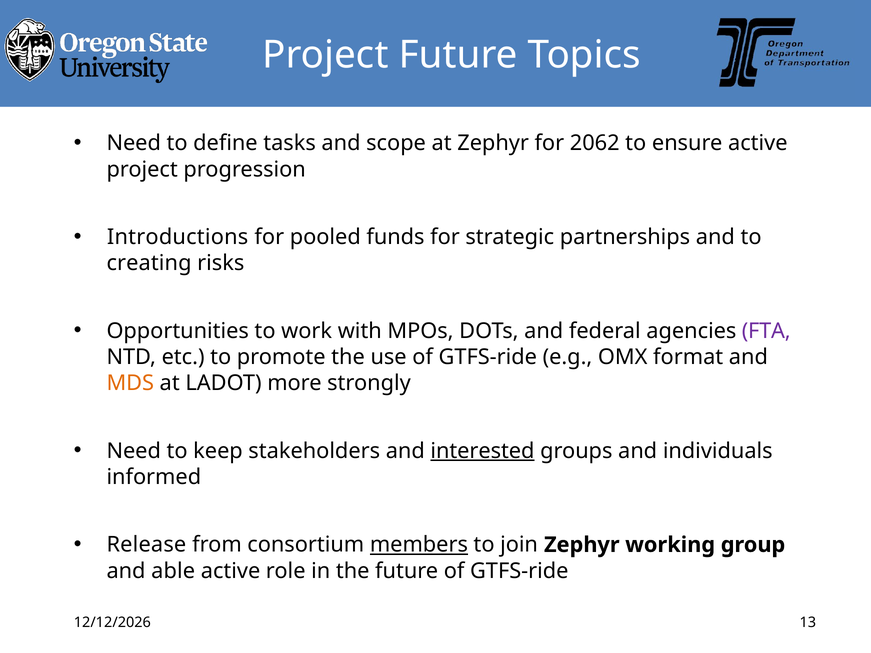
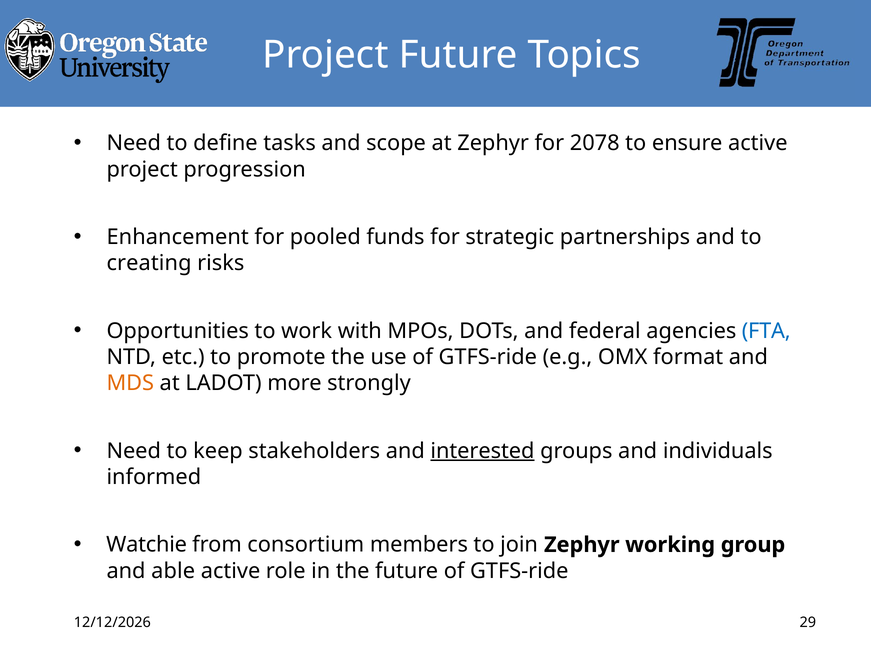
2062: 2062 -> 2078 (595, 143)
Introductions: Introductions -> Enhancement (178, 237)
FTA colour: purple -> blue (766, 331)
Release: Release -> Watchie (147, 545)
members underline: present -> none (419, 545)
13: 13 -> 29 (808, 623)
